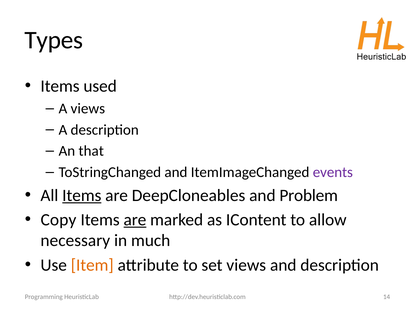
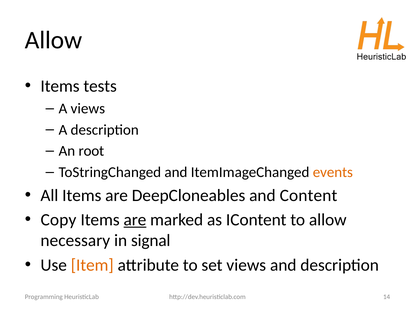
Types: Types -> Allow (54, 40)
used: used -> tests (100, 86)
that: that -> root (91, 151)
events colour: purple -> orange (333, 172)
Items underline: present -> none (82, 196)
Problem: Problem -> Content (309, 196)
much: much -> signal (151, 241)
